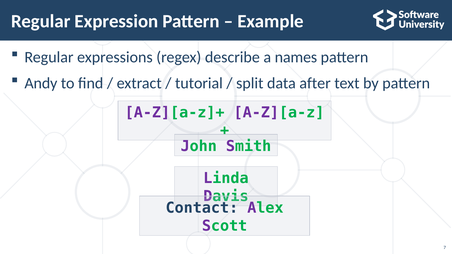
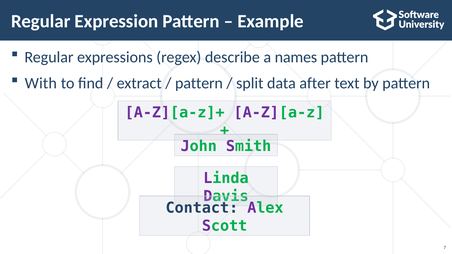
Andy: Andy -> With (41, 83)
tutorial: tutorial -> pattern (199, 83)
